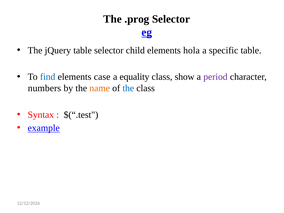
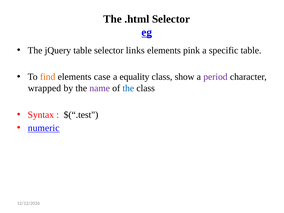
.prog: .prog -> .html (137, 19)
child: child -> links (135, 50)
hola: hola -> pink (192, 50)
find colour: blue -> orange (48, 77)
numbers: numbers -> wrapped (44, 88)
name colour: orange -> purple (100, 88)
example: example -> numeric (44, 128)
